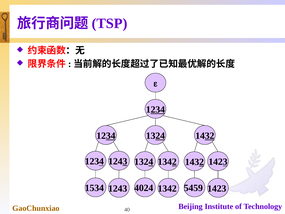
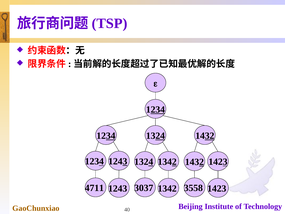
1534: 1534 -> 4711 (94, 188)
4024: 4024 -> 3037 (144, 188)
5459: 5459 -> 3558 (193, 188)
